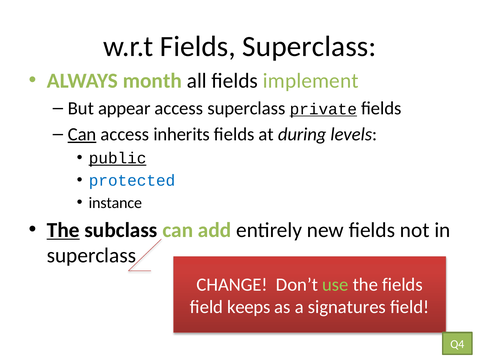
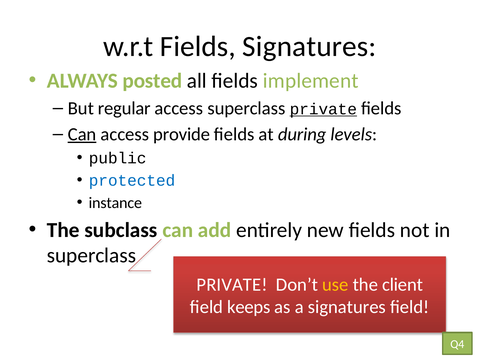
Fields Superclass: Superclass -> Signatures (309, 46)
month: month -> posted (152, 81)
appear: appear -> regular (124, 108)
inherits: inherits -> provide (182, 134)
public underline: present -> none (118, 158)
The underline: present -> none (63, 230)
CHANGE: CHANGE -> PRIVATE (232, 285)
use colour: light green -> yellow (335, 285)
the fields: fields -> client (403, 285)
